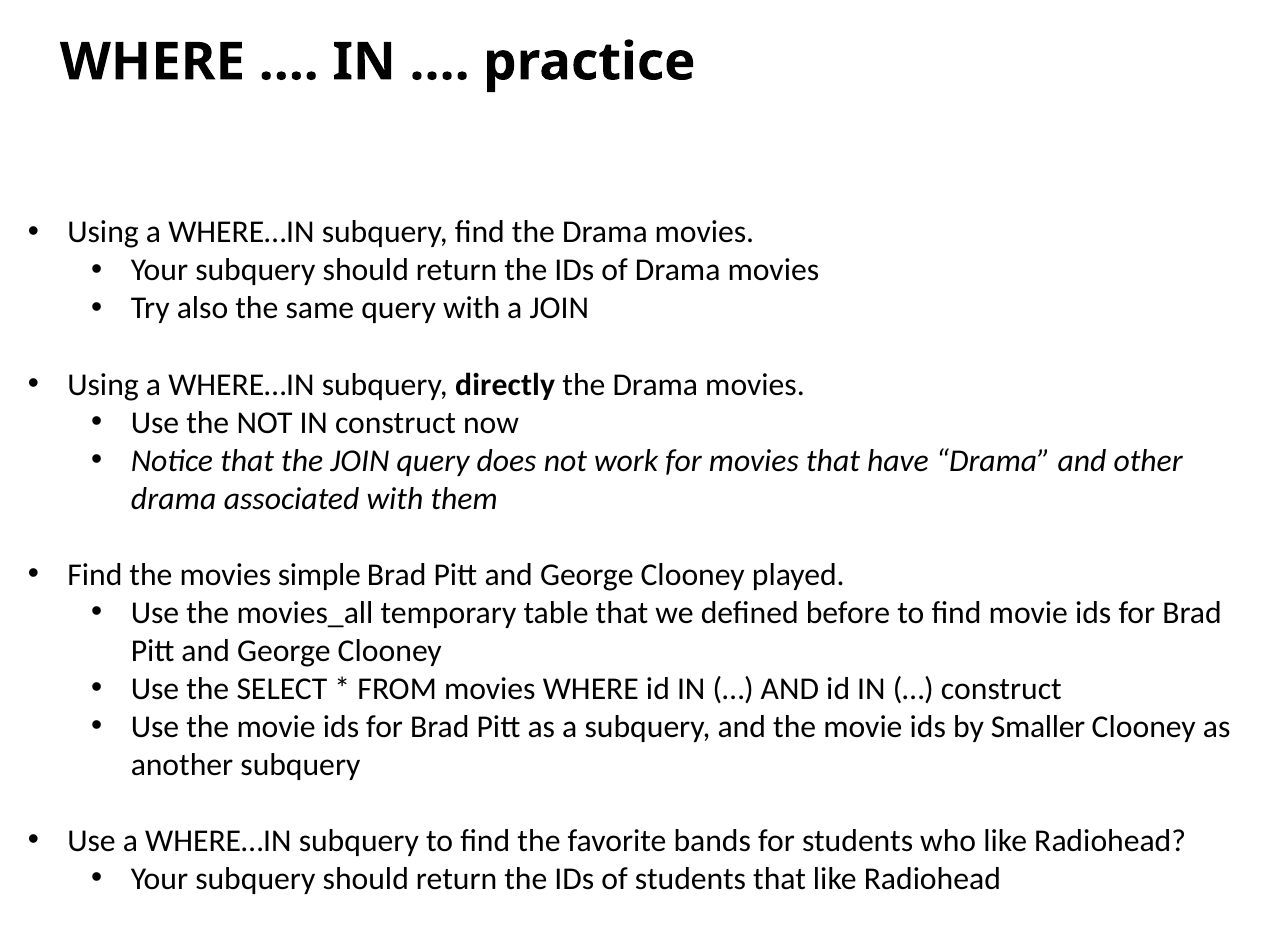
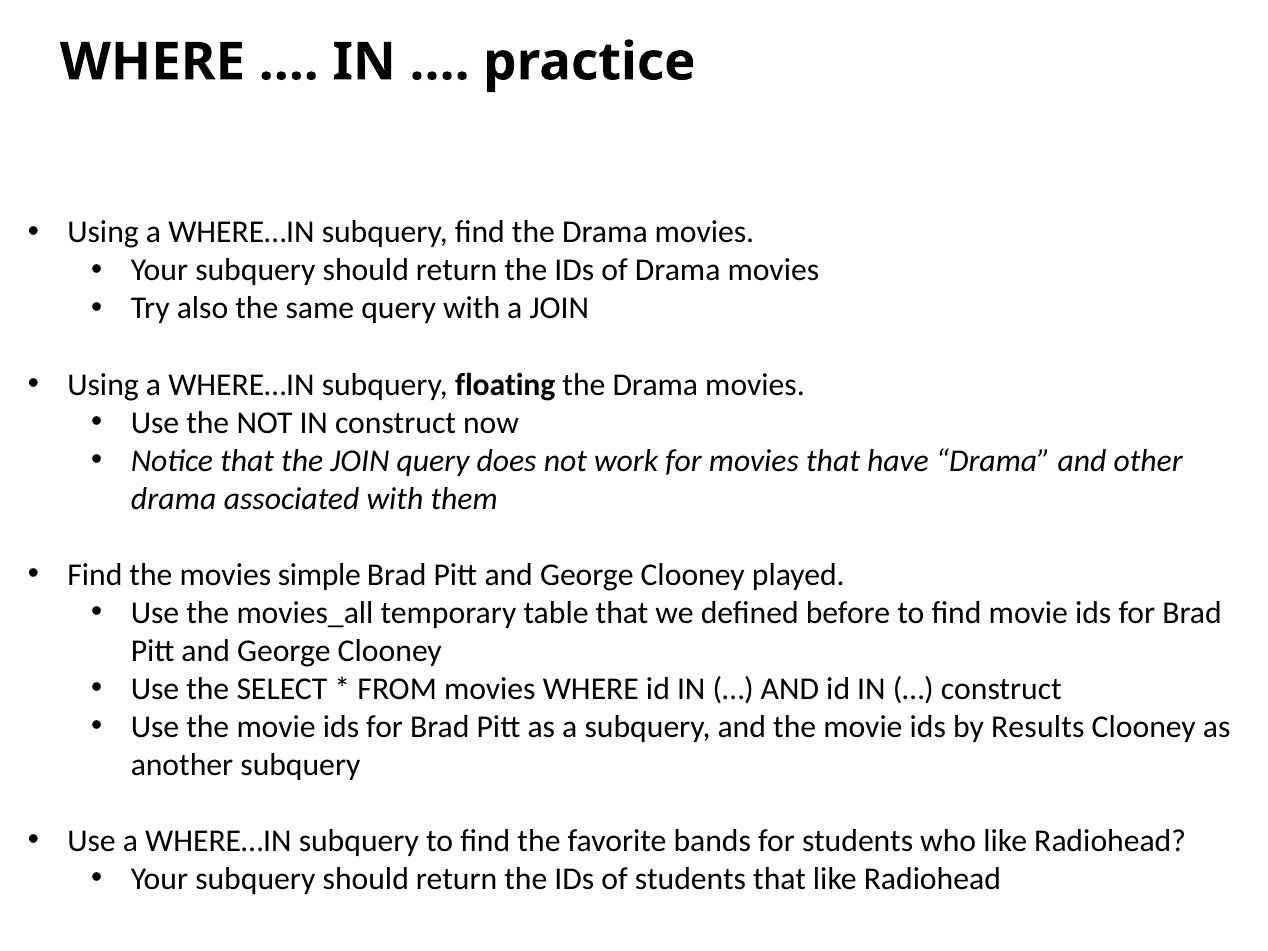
directly: directly -> floating (505, 385)
Smaller: Smaller -> Results (1038, 727)
